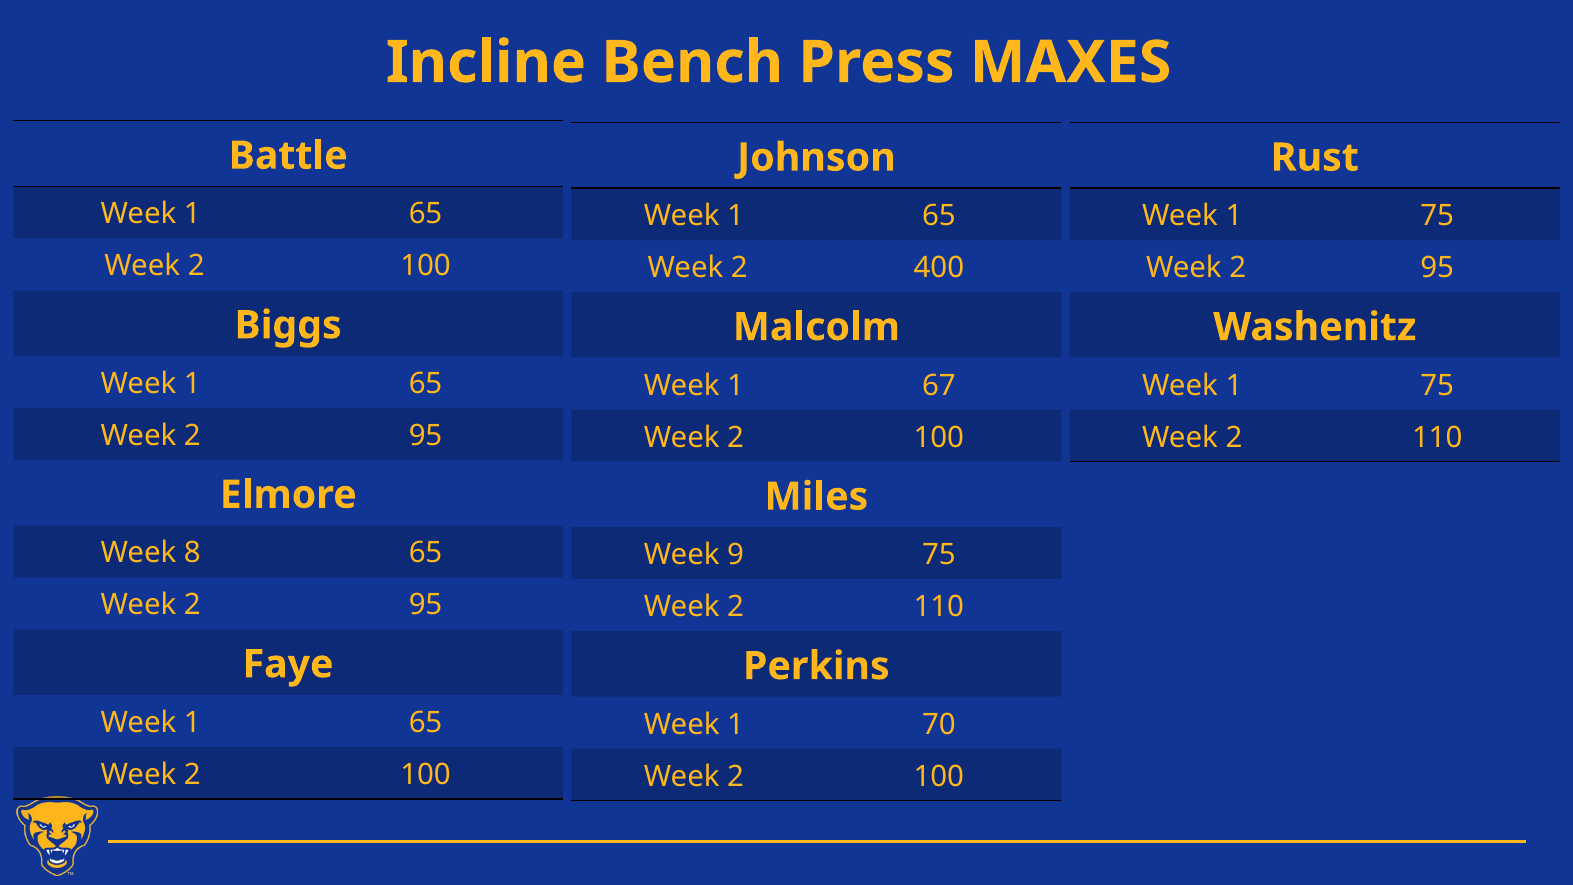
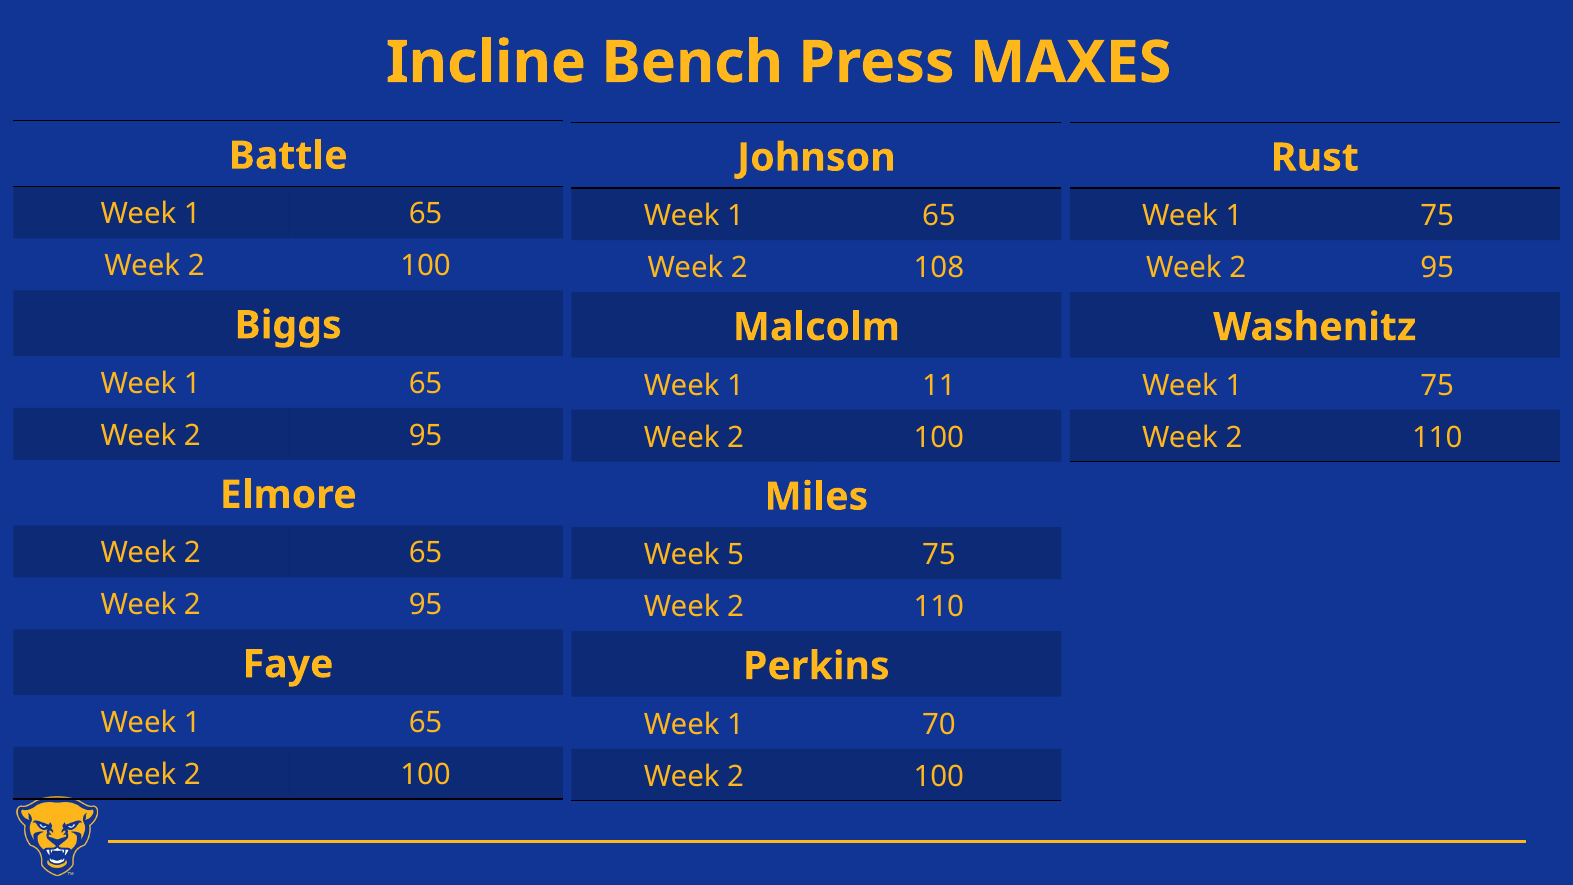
400: 400 -> 108 (939, 268)
67: 67 -> 11 (939, 385)
8: 8 -> 2 (192, 553)
9: 9 -> 5 (736, 555)
